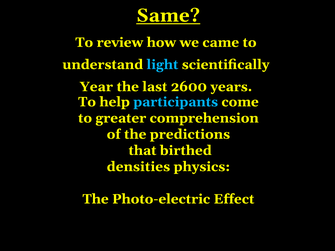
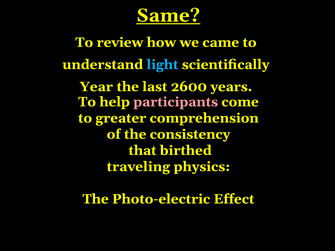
participants colour: light blue -> pink (176, 102)
predictions: predictions -> consistency (190, 134)
densities: densities -> traveling (138, 167)
